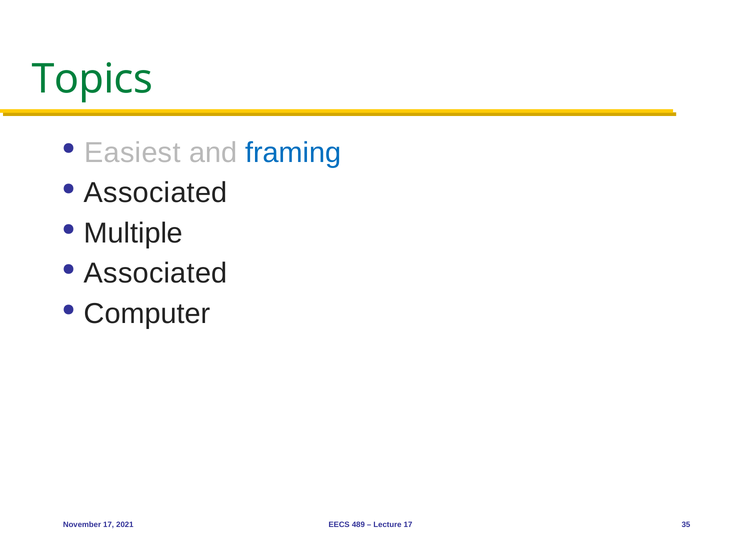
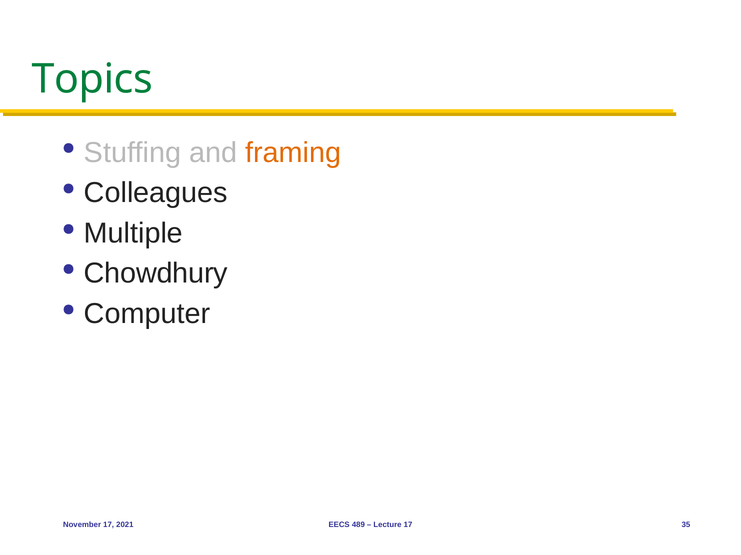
Easiest: Easiest -> Stuffing (133, 153)
framing colour: blue -> orange (293, 153)
Associated: Associated -> Colleagues (156, 193)
Associated: Associated -> Chowdhury (156, 274)
